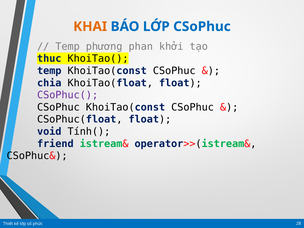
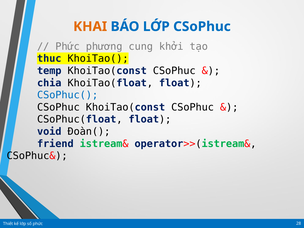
Temp: Temp -> Phức (68, 46)
phan: phan -> cung (141, 46)
CSoPhuc( colour: purple -> blue (68, 95)
Tính(: Tính( -> Đoàn( (89, 132)
